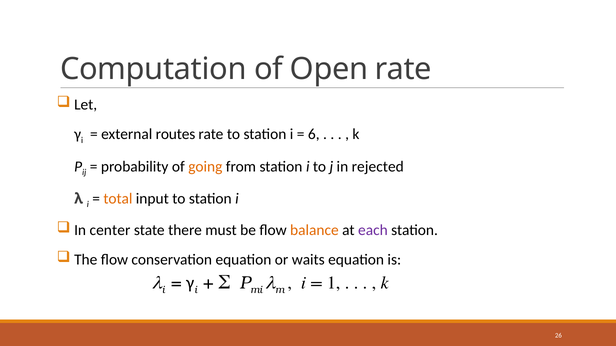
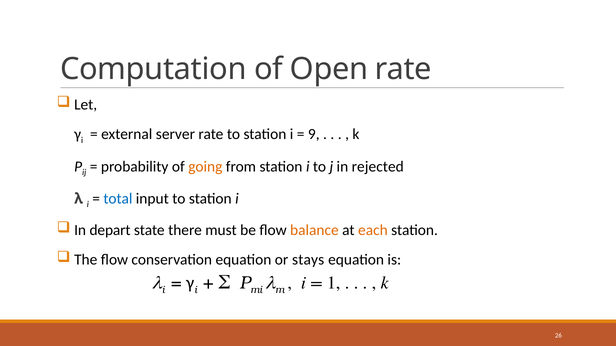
routes: routes -> server (175, 135)
6: 6 -> 9 (314, 135)
total colour: orange -> blue (118, 199)
center: center -> depart (110, 231)
each colour: purple -> orange (373, 231)
waits: waits -> stays (308, 260)
